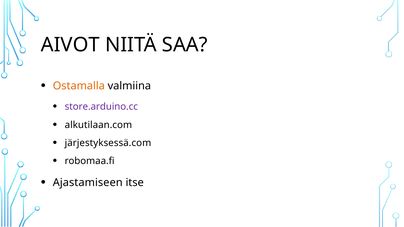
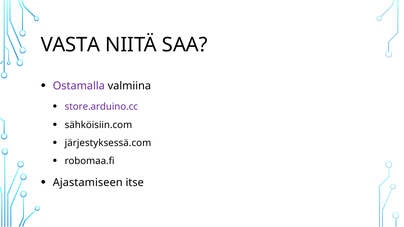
AIVOT: AIVOT -> VASTA (70, 45)
Ostamalla colour: orange -> purple (79, 86)
alkutilaan.com: alkutilaan.com -> sähköisiin.com (98, 125)
